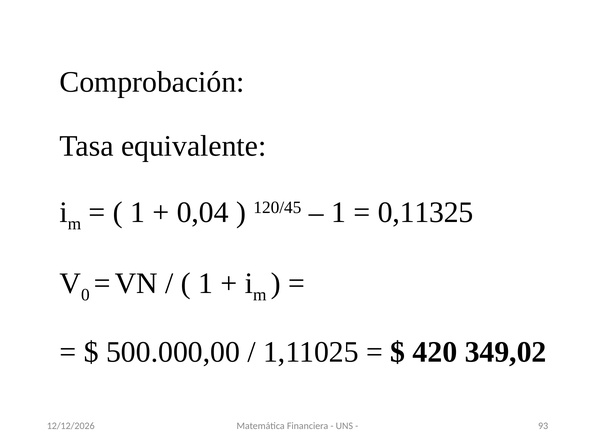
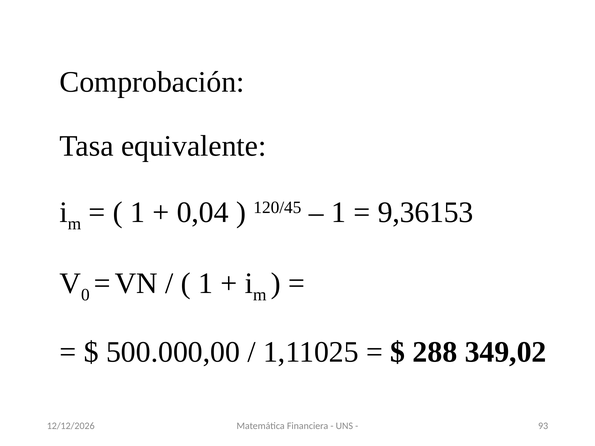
0,11325: 0,11325 -> 9,36153 (426, 212)
420: 420 -> 288 (435, 352)
